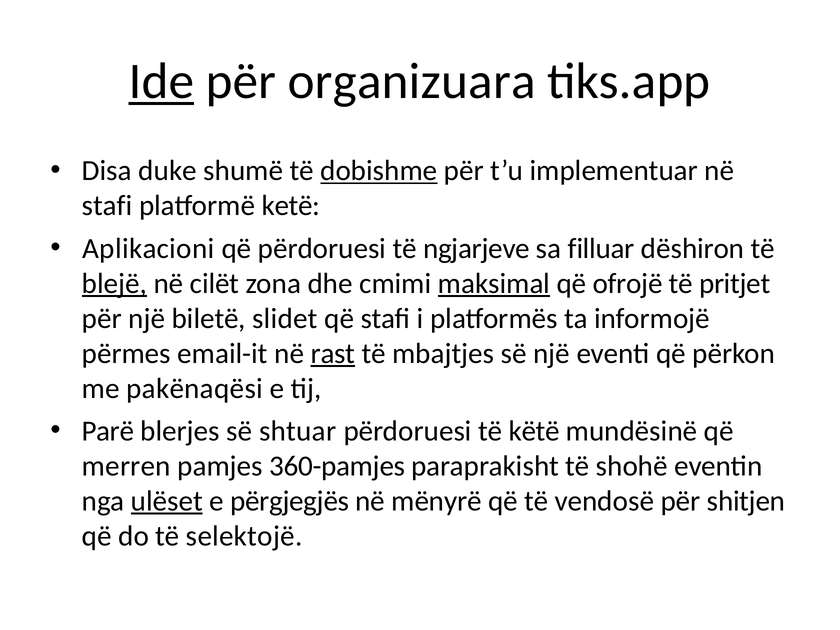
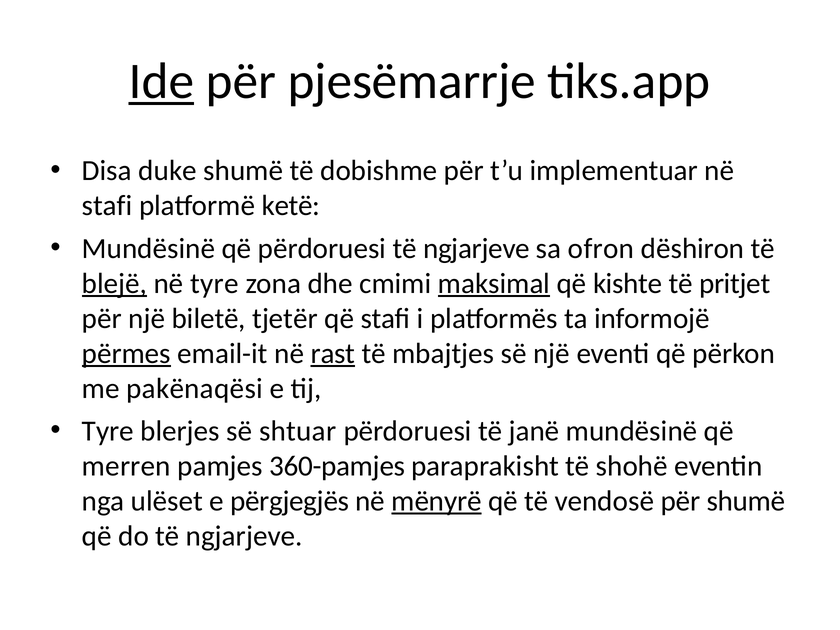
organizuara: organizuara -> pjesëmarrje (412, 81)
dobishme underline: present -> none (379, 171)
Aplikacioni: Aplikacioni -> Mundësinë (148, 248)
filluar: filluar -> ofron (601, 248)
në cilët: cilët -> tyre (214, 283)
ofrojë: ofrojë -> kishte (628, 283)
slidet: slidet -> tjetër (285, 318)
përmes underline: none -> present (126, 353)
Parë: Parë -> Tyre (108, 431)
këtë: këtë -> janë (534, 431)
ulëset underline: present -> none (167, 501)
mënyrë underline: none -> present (437, 501)
për shitjen: shitjen -> shumë (746, 501)
do të selektojë: selektojë -> ngjarjeve (244, 536)
